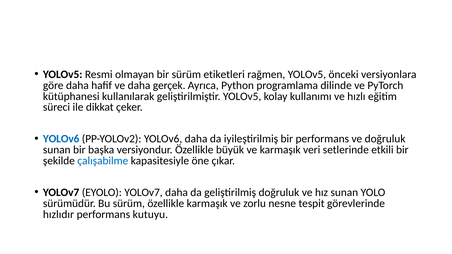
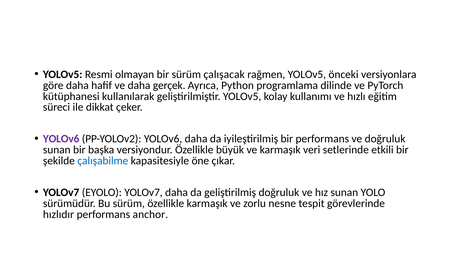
etiketleri: etiketleri -> çalışacak (224, 74)
YOLOv6 colour: blue -> purple (61, 139)
kutuyu: kutuyu -> anchor (150, 215)
